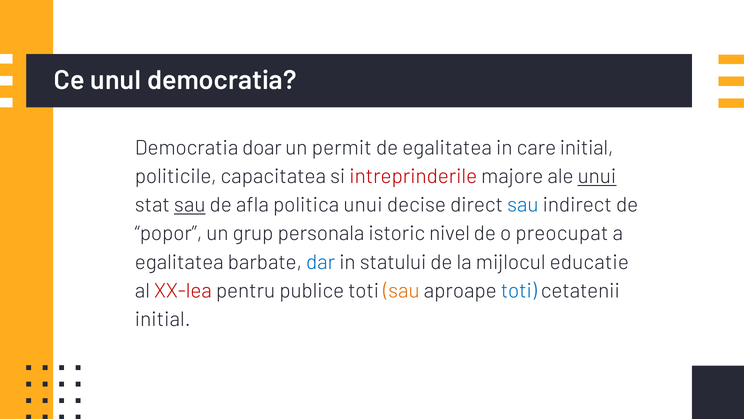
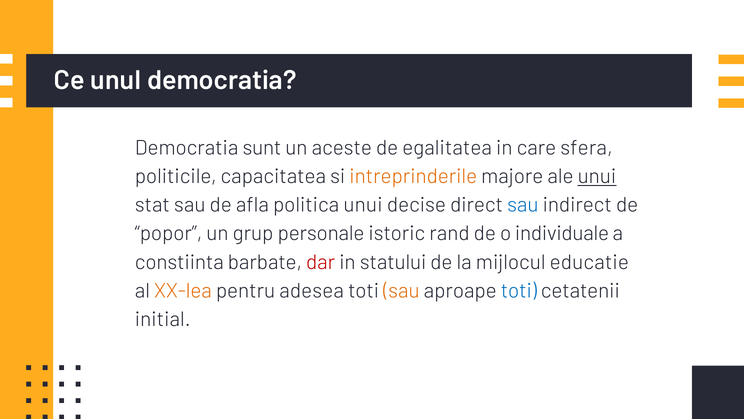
doar: doar -> sunt (262, 148)
permit: permit -> aceste (342, 148)
care initial: initial -> sfera (586, 148)
intreprinderile colour: red -> orange (413, 176)
sau underline: present -> none (190, 205)
personala: personala -> personale (321, 233)
nivel: nivel -> rand (449, 233)
preocupat: preocupat -> individuale (562, 233)
egalitatea: egalitatea -> constiinta (179, 262)
dar colour: blue -> red (321, 262)
XX-lea colour: red -> orange (183, 290)
publice: publice -> adesea (312, 290)
